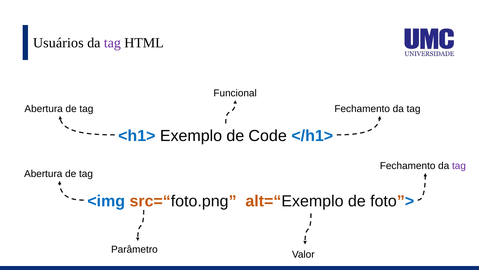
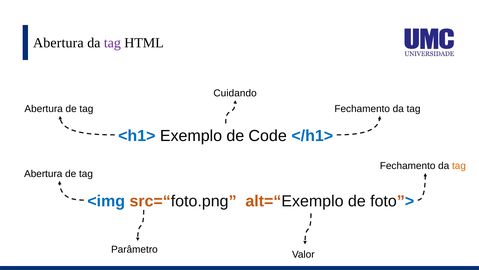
Usuários: Usuários -> Abertura (58, 43)
Funcional: Funcional -> Cuidando (235, 93)
tag colour: purple -> orange (459, 166)
